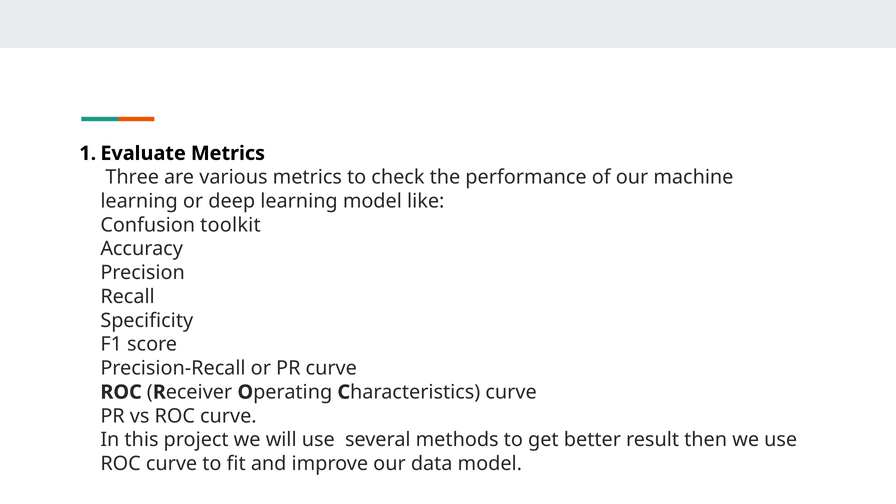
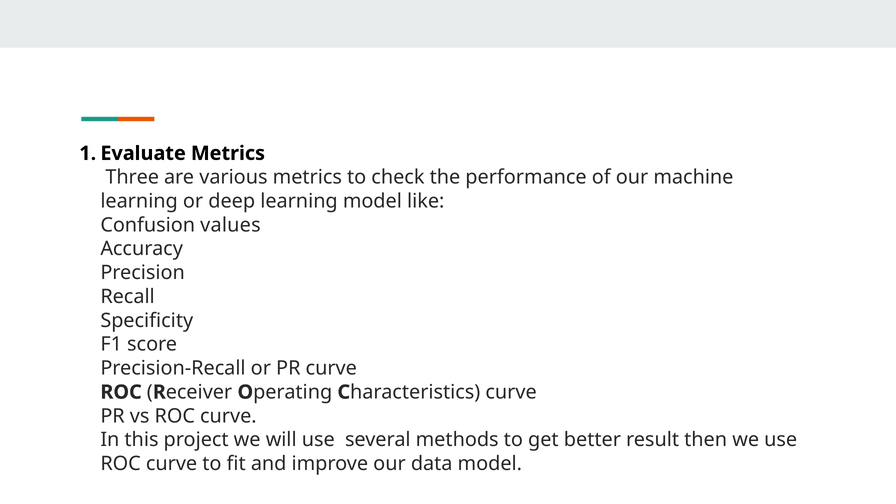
toolkit: toolkit -> values (230, 225)
